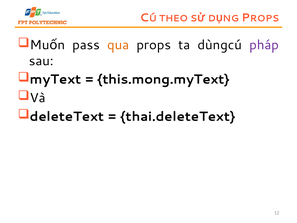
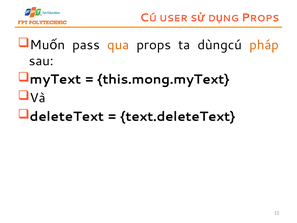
THEO: THEO -> USER (173, 18)
pháp colour: purple -> orange (264, 45)
thai.deleteText: thai.deleteText -> text.deleteText (178, 116)
